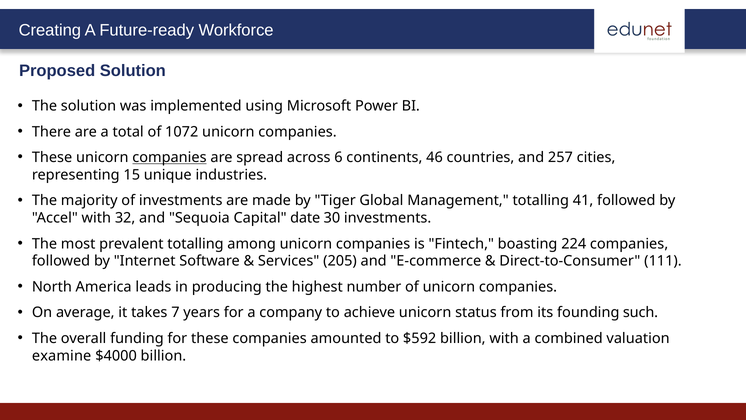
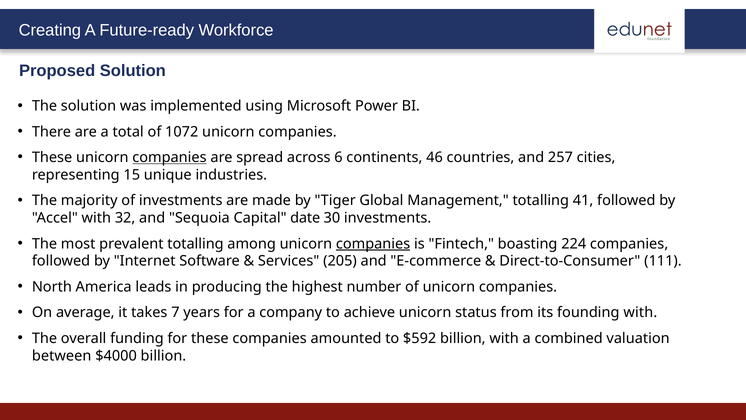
companies underline: none -> present (373, 244)
founding such: such -> with (640, 312)
examine: examine -> between (62, 355)
